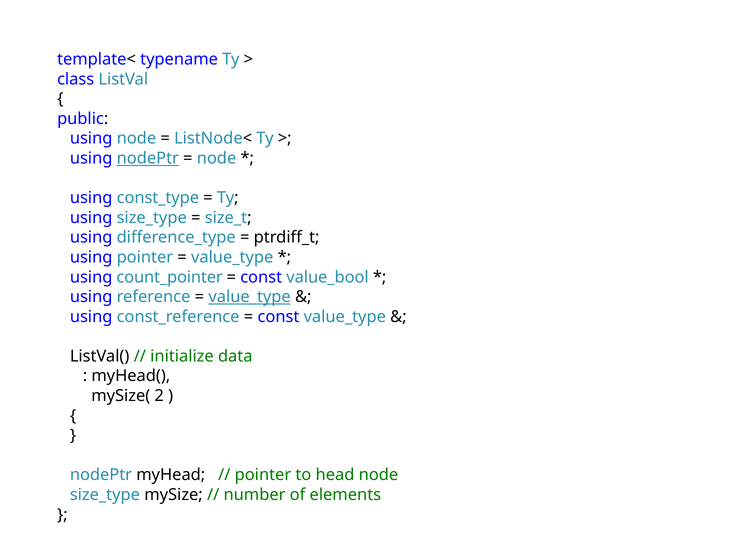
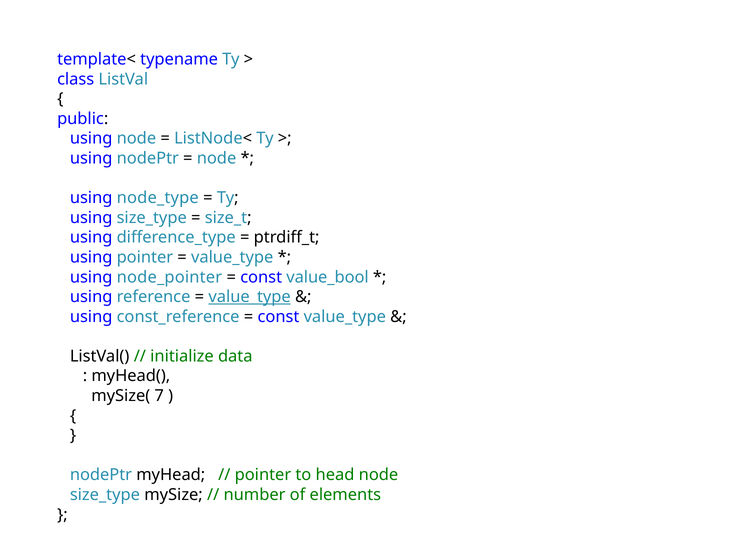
nodePtr underline: present -> none (148, 158)
const_type: const_type -> node_type (158, 198)
count_pointer: count_pointer -> node_pointer (169, 277)
2: 2 -> 7 (159, 396)
